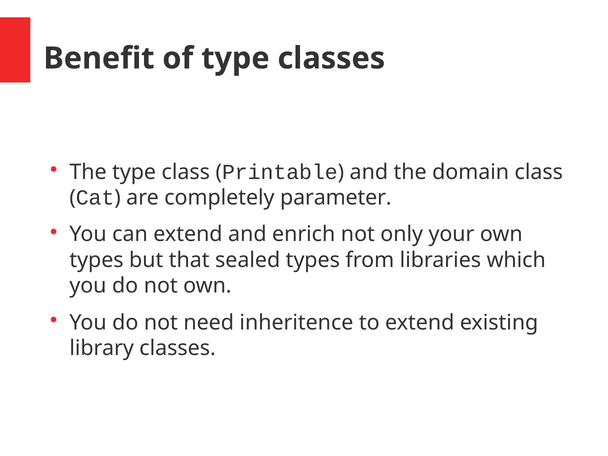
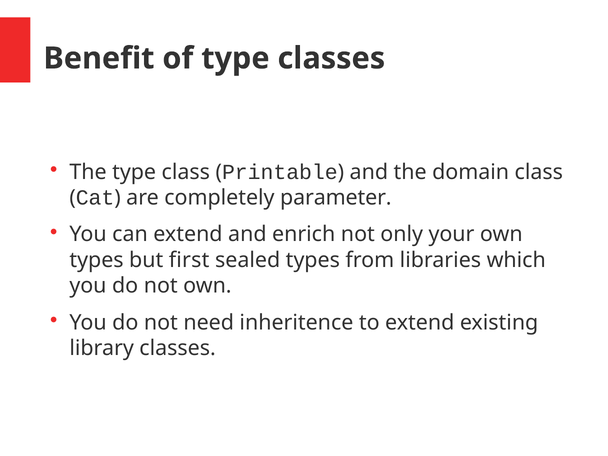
that: that -> first (189, 260)
